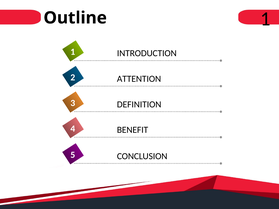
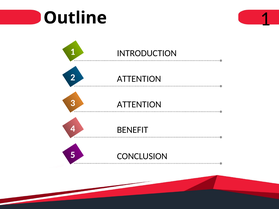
DEFINITION: DEFINITION -> ATTENTION (139, 104)
